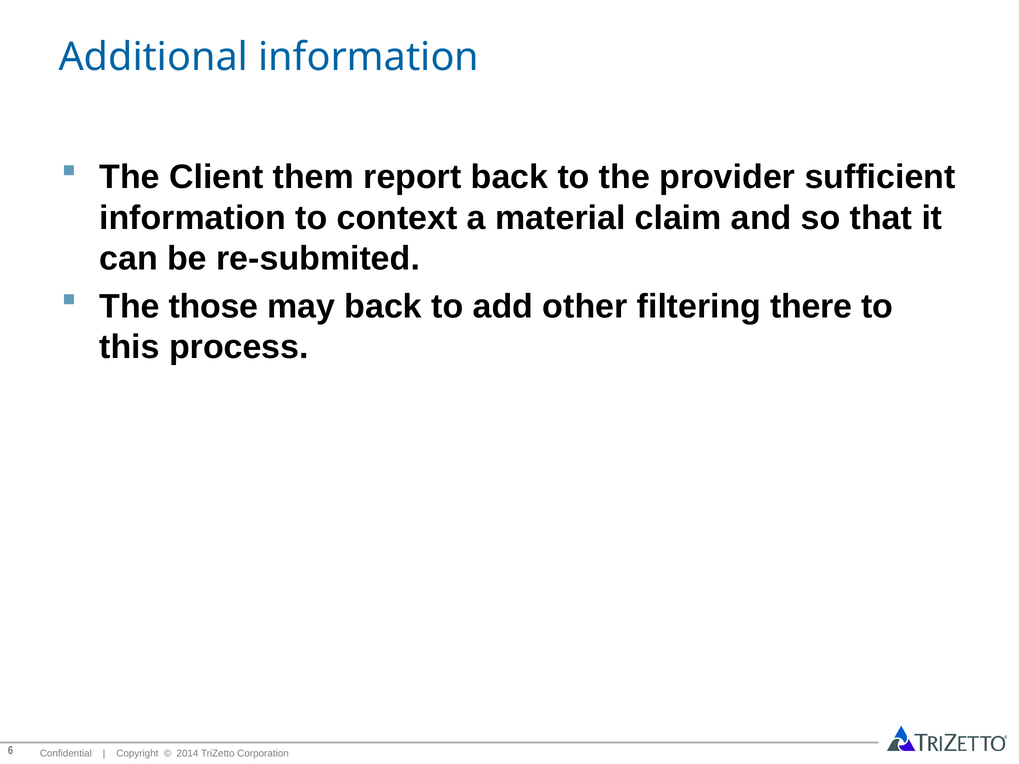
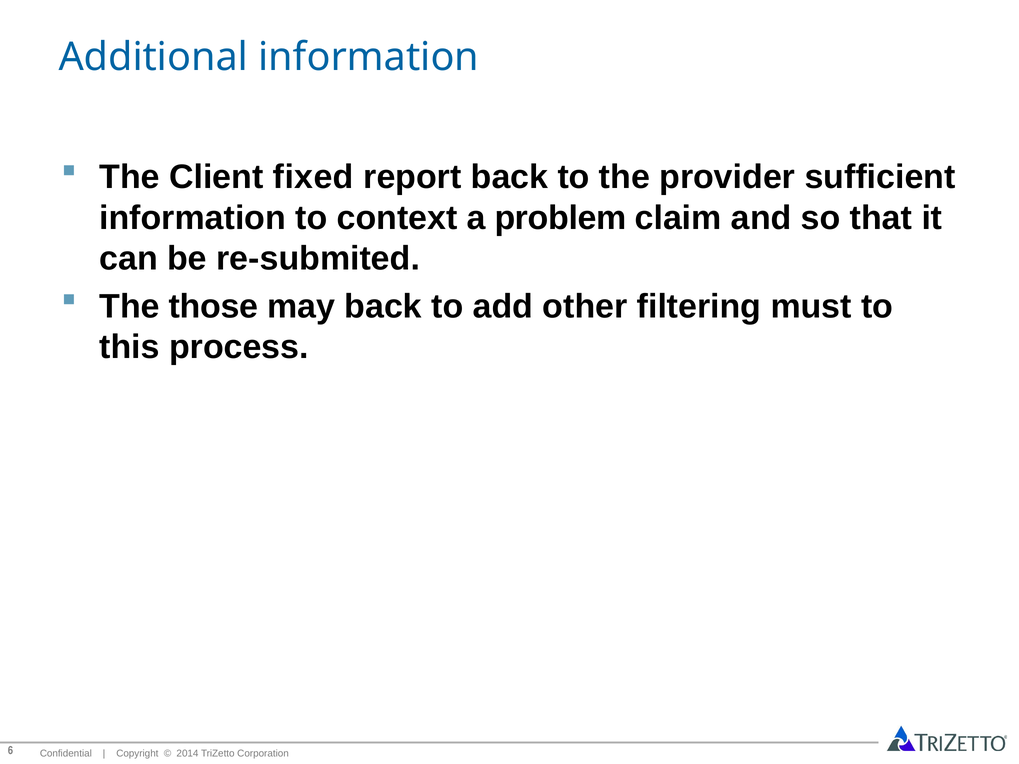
them: them -> fixed (313, 177)
material: material -> problem (560, 218)
there: there -> must (811, 306)
